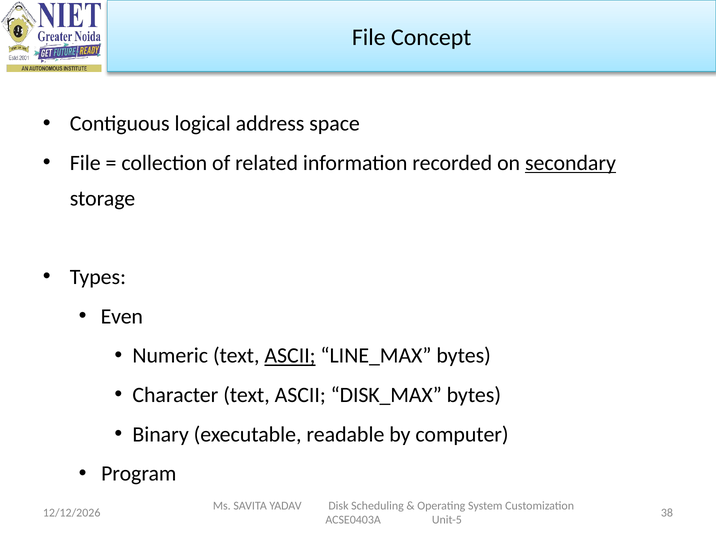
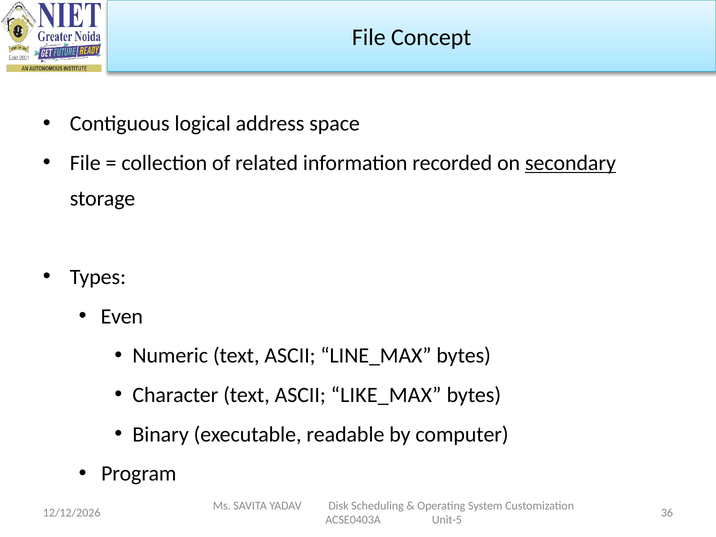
ASCII underline: present -> none (290, 356)
DISK_MAX: DISK_MAX -> LIKE_MAX (386, 395)
38: 38 -> 36 (667, 513)
